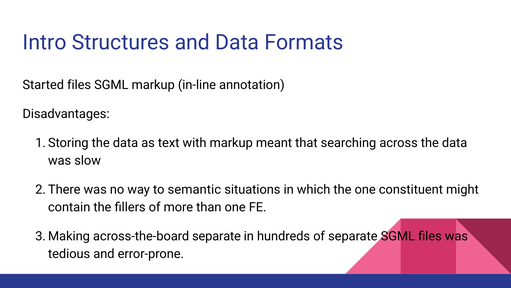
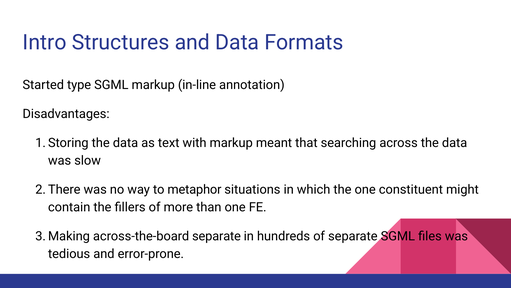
Started files: files -> type (79, 85)
semantic: semantic -> metaphor (194, 189)
